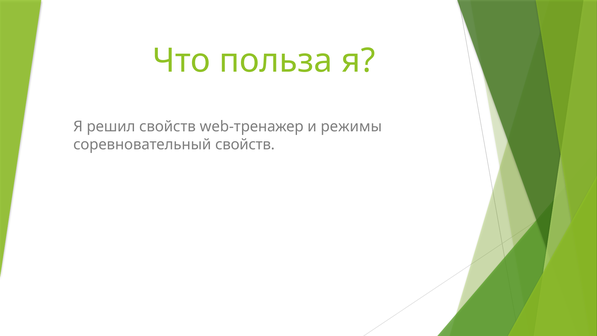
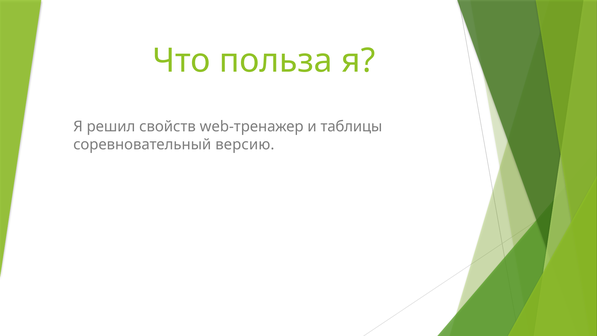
режимы: режимы -> таблицы (351, 126)
соревновательный свойств: свойств -> версию (245, 144)
